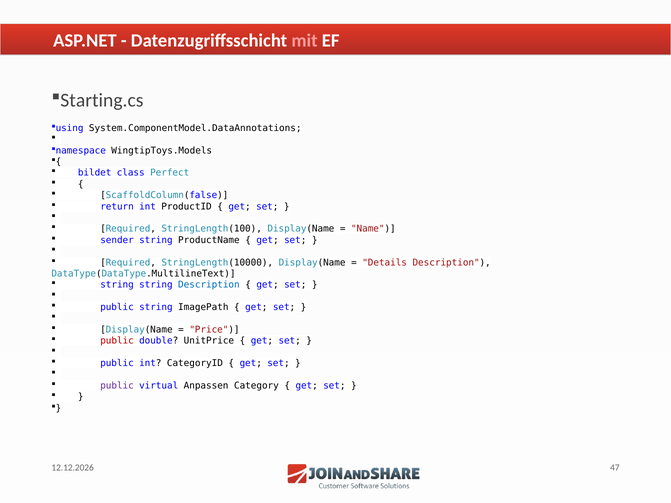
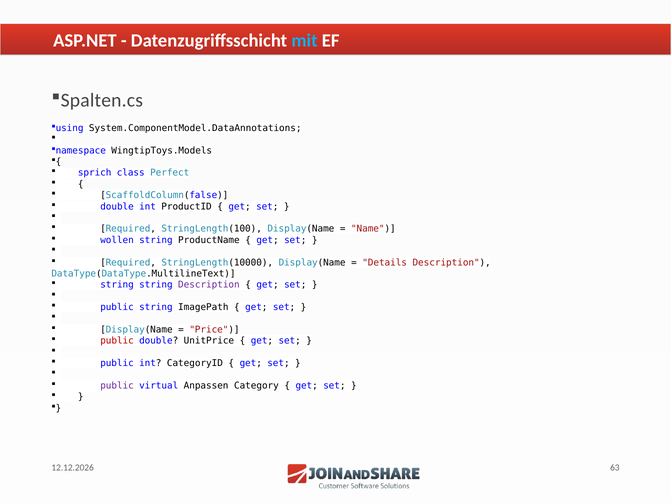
mit colour: pink -> light blue (305, 41)
Starting.cs: Starting.cs -> Spalten.cs (102, 100)
bildet: bildet -> sprich (95, 173)
return: return -> double (117, 207)
sender: sender -> wollen (117, 240)
Description colour: blue -> purple (209, 285)
47: 47 -> 63 (615, 468)
